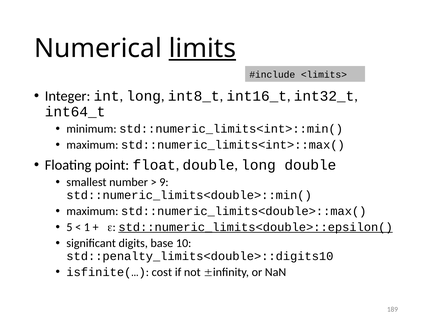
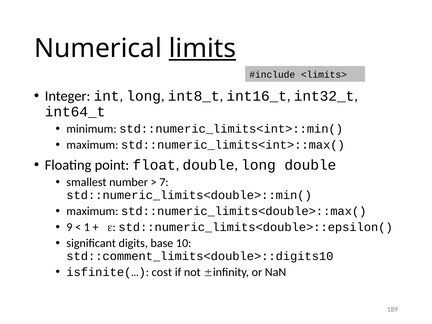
9: 9 -> 7 (164, 182)
5: 5 -> 9 (69, 227)
std::numeric_limits<double>::epsilon( underline: present -> none (256, 227)
std::penalty_limits<double>::digits10: std::penalty_limits<double>::digits10 -> std::comment_limits<double>::digits10 (200, 256)
